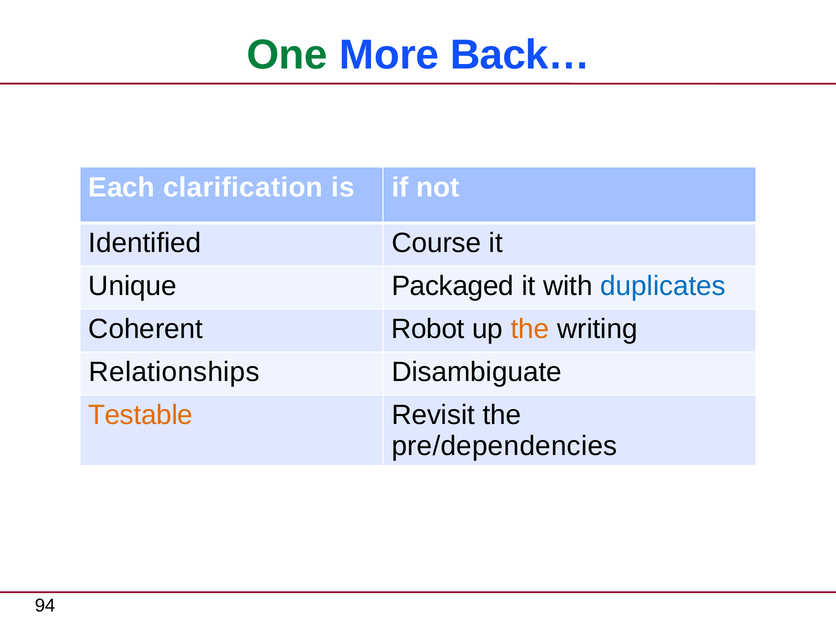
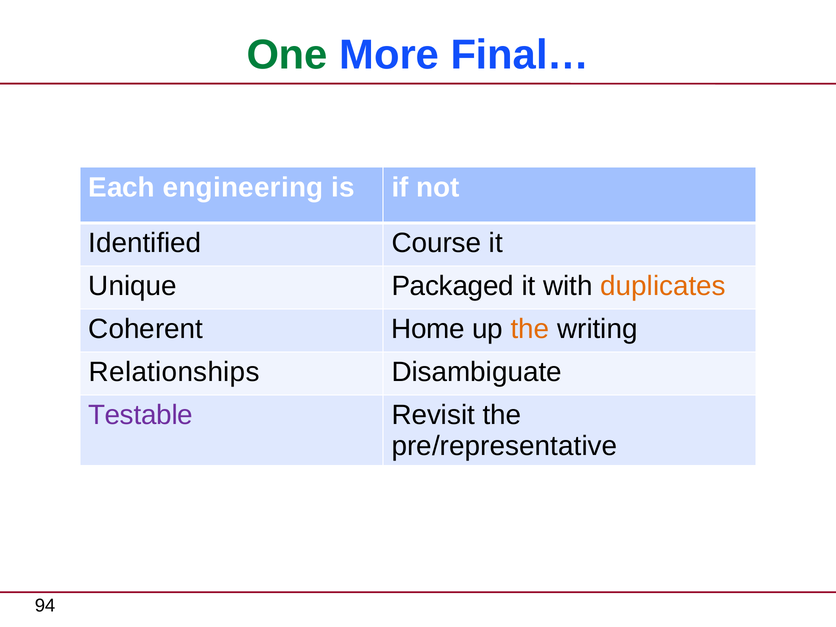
Back…: Back… -> Final… (520, 55)
clarification: clarification -> engineering (243, 187)
duplicates colour: blue -> orange (663, 286)
Robot: Robot -> Home (428, 329)
Testable colour: orange -> purple (140, 415)
pre/dependencies: pre/dependencies -> pre/representative (504, 446)
